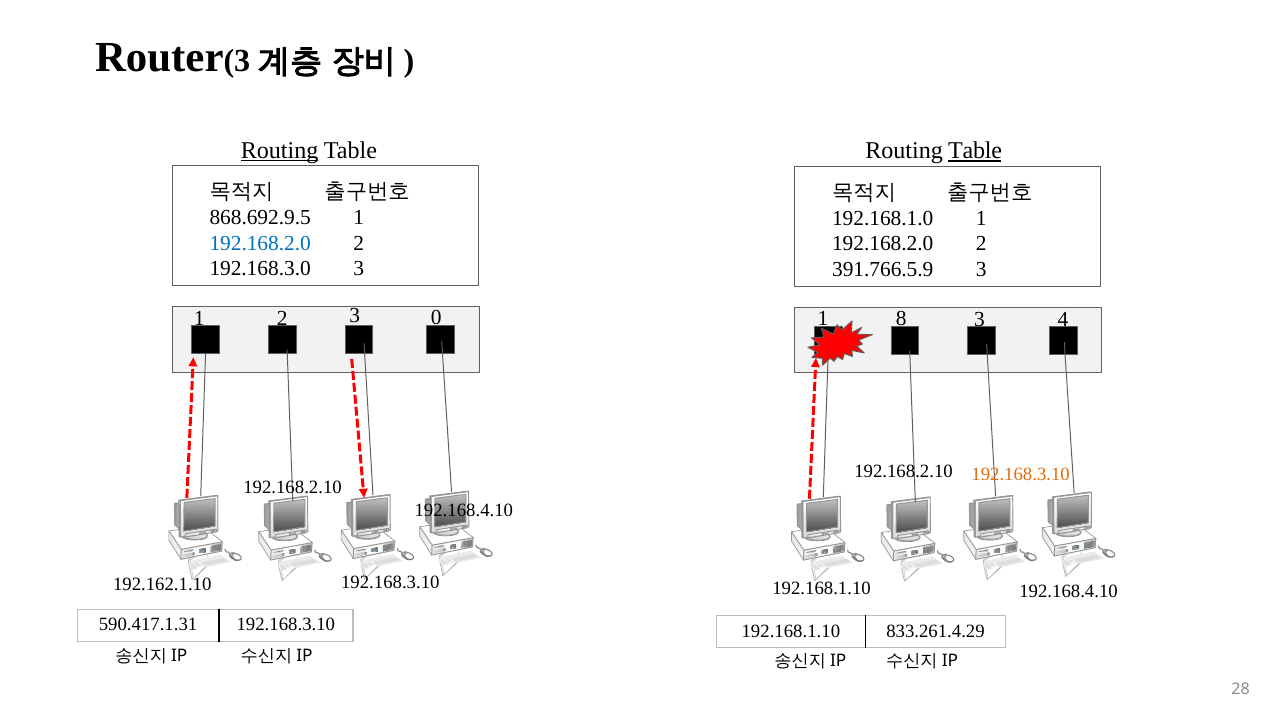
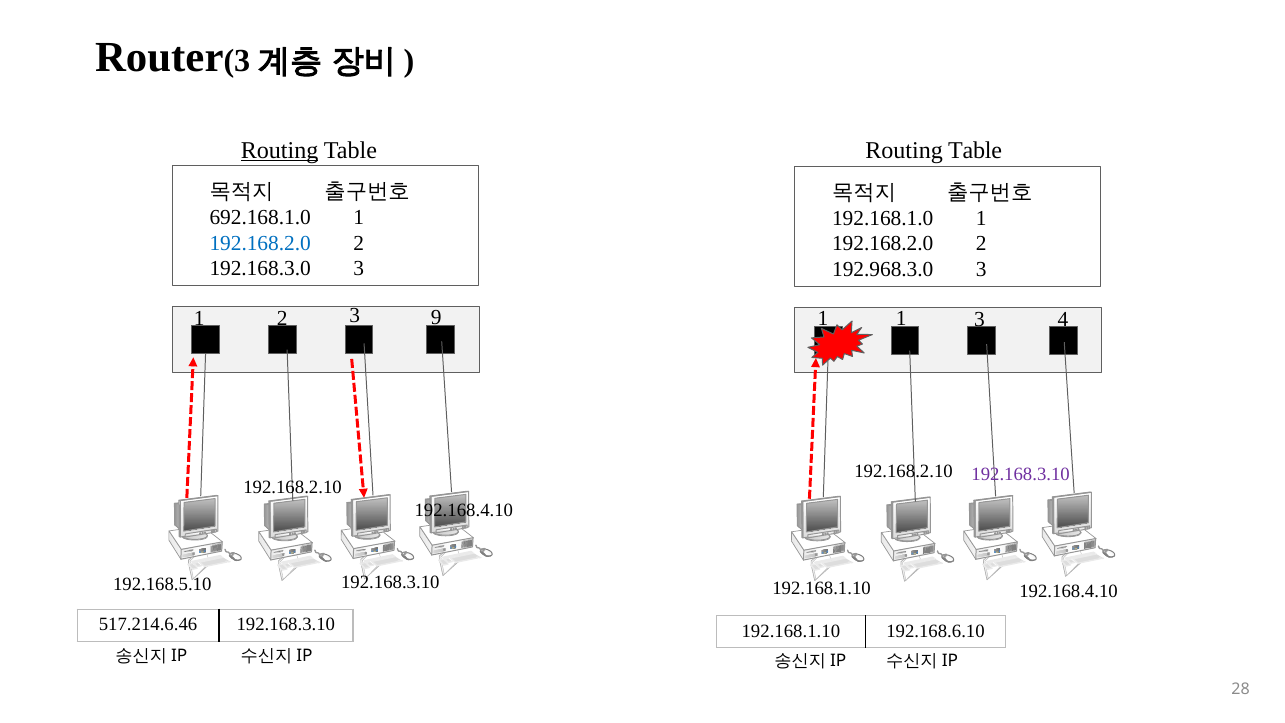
Table underline: present -> none (975, 150)
868.692.9.5: 868.692.9.5 -> 692.168.1.0 (260, 217)
391.766.5.9: 391.766.5.9 -> 192.968.3.0 (883, 269)
8: 8 -> 1 (901, 318)
0: 0 -> 9 (436, 318)
192.168.3.10 colour: orange -> purple (1021, 474)
192.162.1.10: 192.162.1.10 -> 192.168.5.10 (162, 584)
590.417.1.31: 590.417.1.31 -> 517.214.6.46 (148, 624)
833.261.4.29: 833.261.4.29 -> 192.168.6.10 (935, 631)
